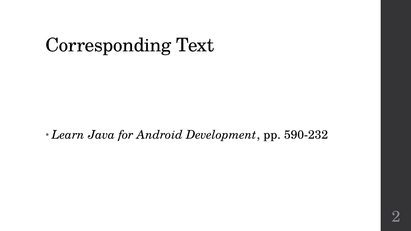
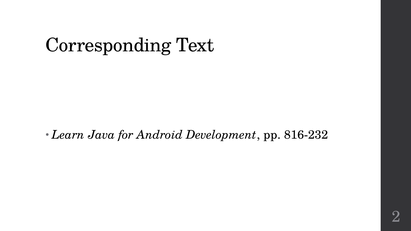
590-232: 590-232 -> 816-232 (306, 135)
